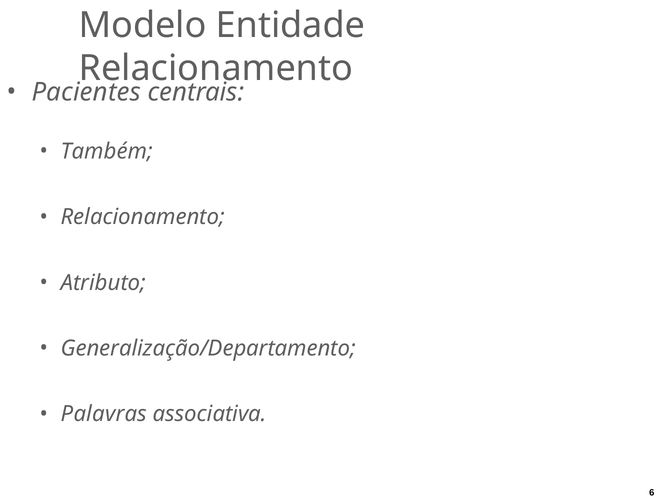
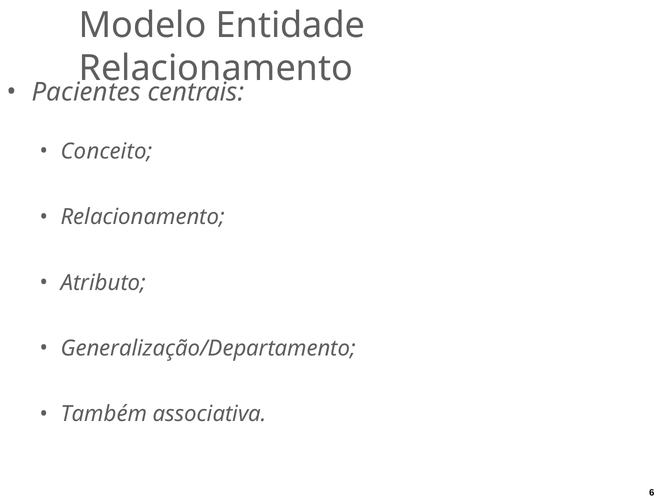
Também: Também -> Conceito (107, 151)
Palavras: Palavras -> Também (104, 414)
